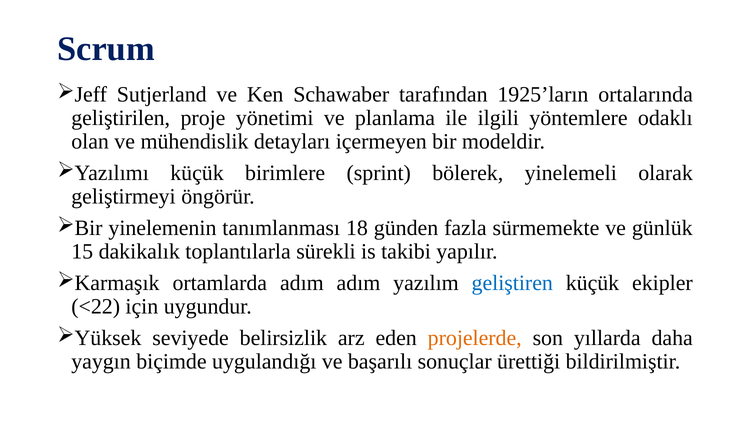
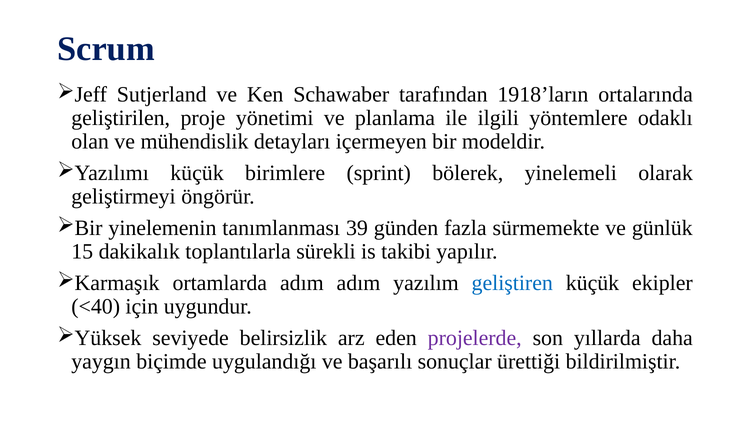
1925’ların: 1925’ların -> 1918’ların (543, 95)
18: 18 -> 39 (357, 228)
<22: <22 -> <40 (96, 307)
projelerde colour: orange -> purple (475, 338)
